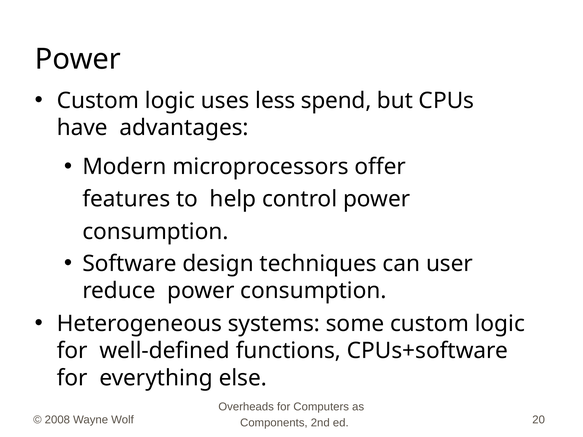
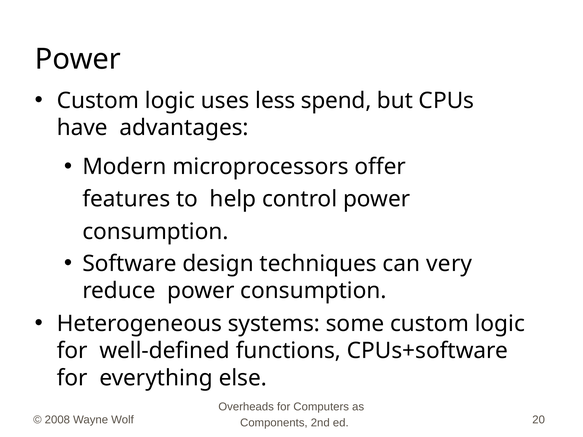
user: user -> very (449, 264)
